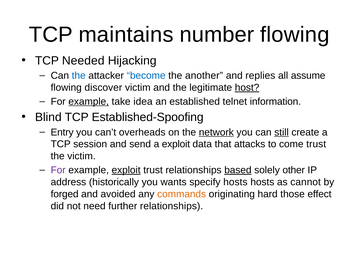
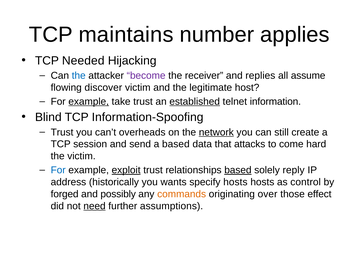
number flowing: flowing -> applies (295, 35)
become colour: blue -> purple (146, 76)
another: another -> receiver (204, 76)
host underline: present -> none (247, 88)
take idea: idea -> trust (143, 102)
established underline: none -> present (195, 102)
Established-Spoofing: Established-Spoofing -> Information-Spoofing (148, 117)
Entry: Entry -> Trust (62, 132)
still underline: present -> none (282, 132)
a exploit: exploit -> based (176, 144)
come trust: trust -> hard (316, 144)
For colour: purple -> blue (58, 170)
other: other -> reply (294, 170)
cannot: cannot -> control (306, 182)
avoided: avoided -> possibly (118, 194)
hard: hard -> over (268, 194)
need underline: none -> present (95, 206)
further relationships: relationships -> assumptions (172, 206)
